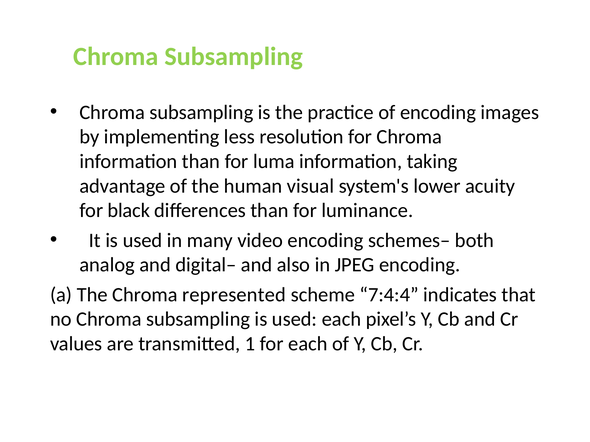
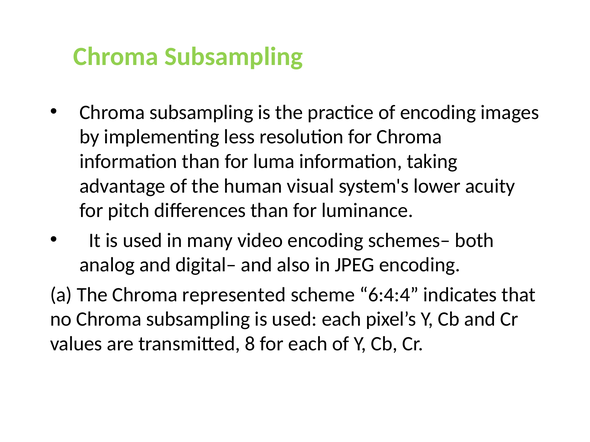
black: black -> pitch (129, 211)
7:4:4: 7:4:4 -> 6:4:4 (389, 295)
1: 1 -> 8 (250, 344)
